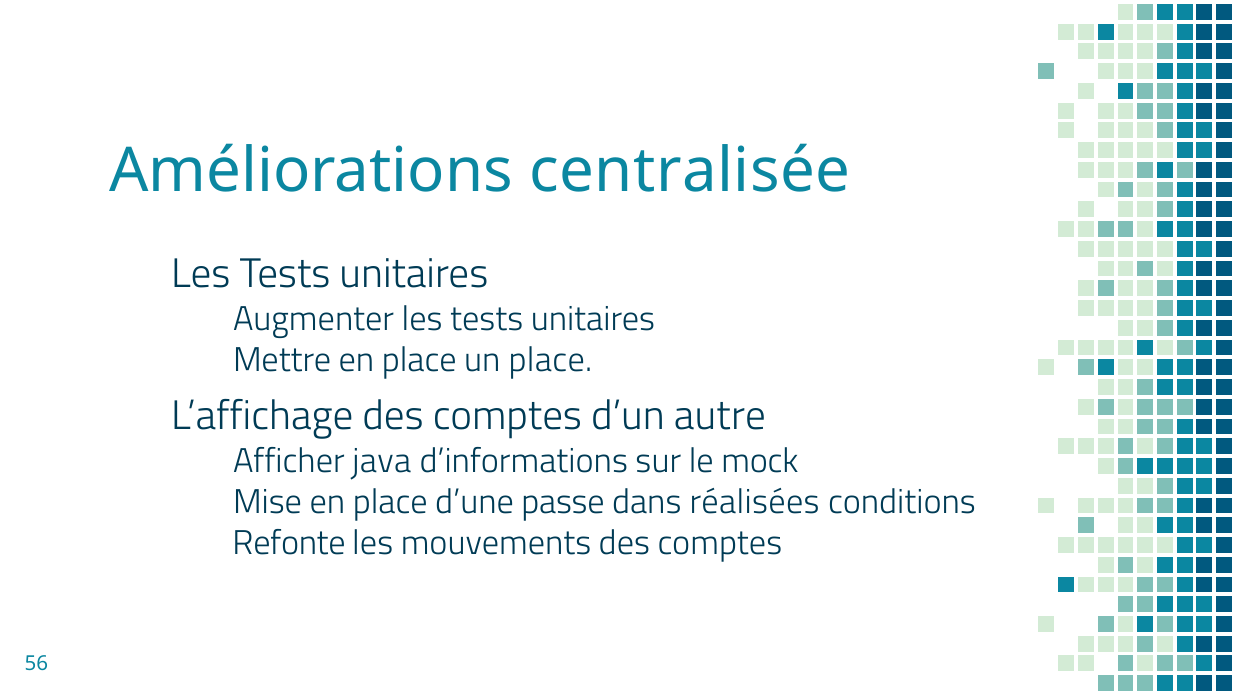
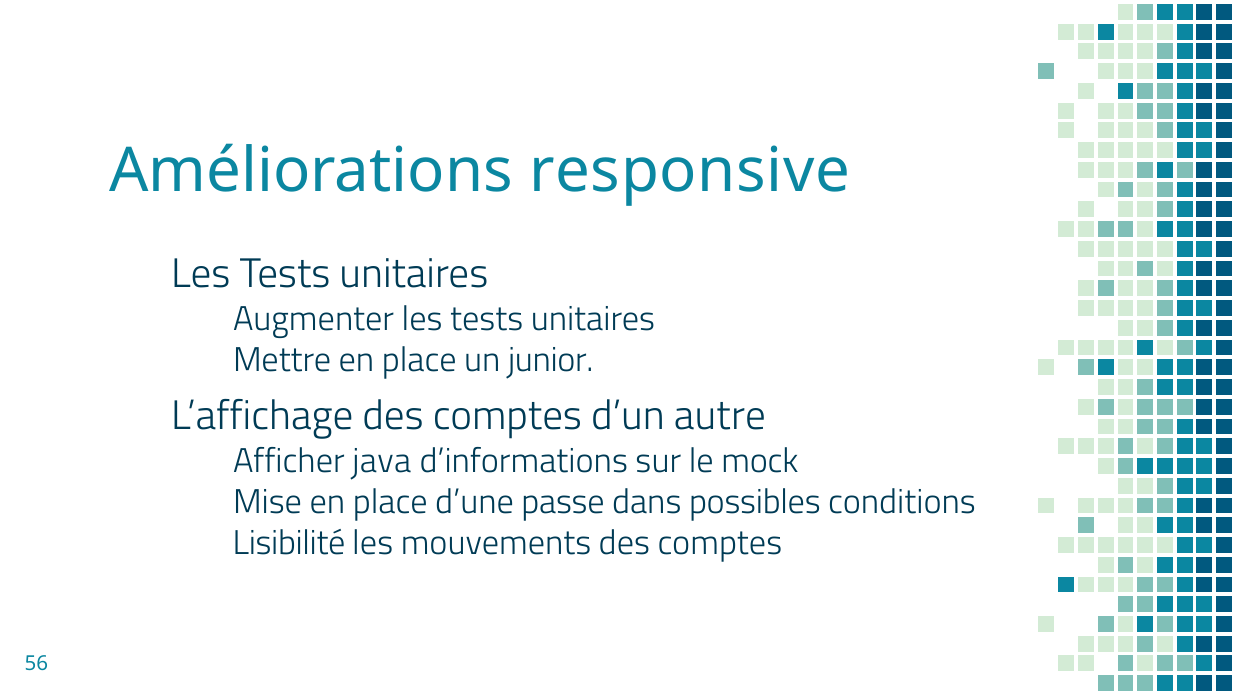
centralisée: centralisée -> responsive (690, 171)
un place: place -> junior (551, 360)
réalisées: réalisées -> possibles (755, 503)
Refonte: Refonte -> Lisibilité (289, 544)
